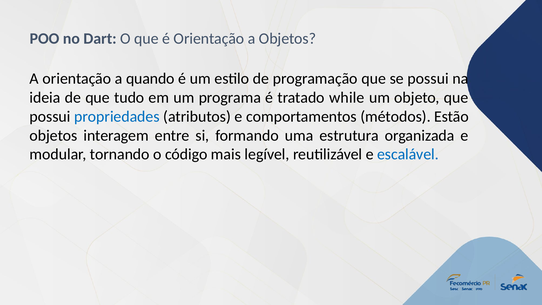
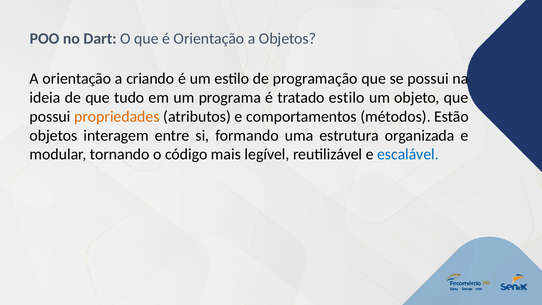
quando: quando -> criando (150, 78)
tratado while: while -> estilo (347, 97)
propriedades colour: blue -> orange (117, 116)
